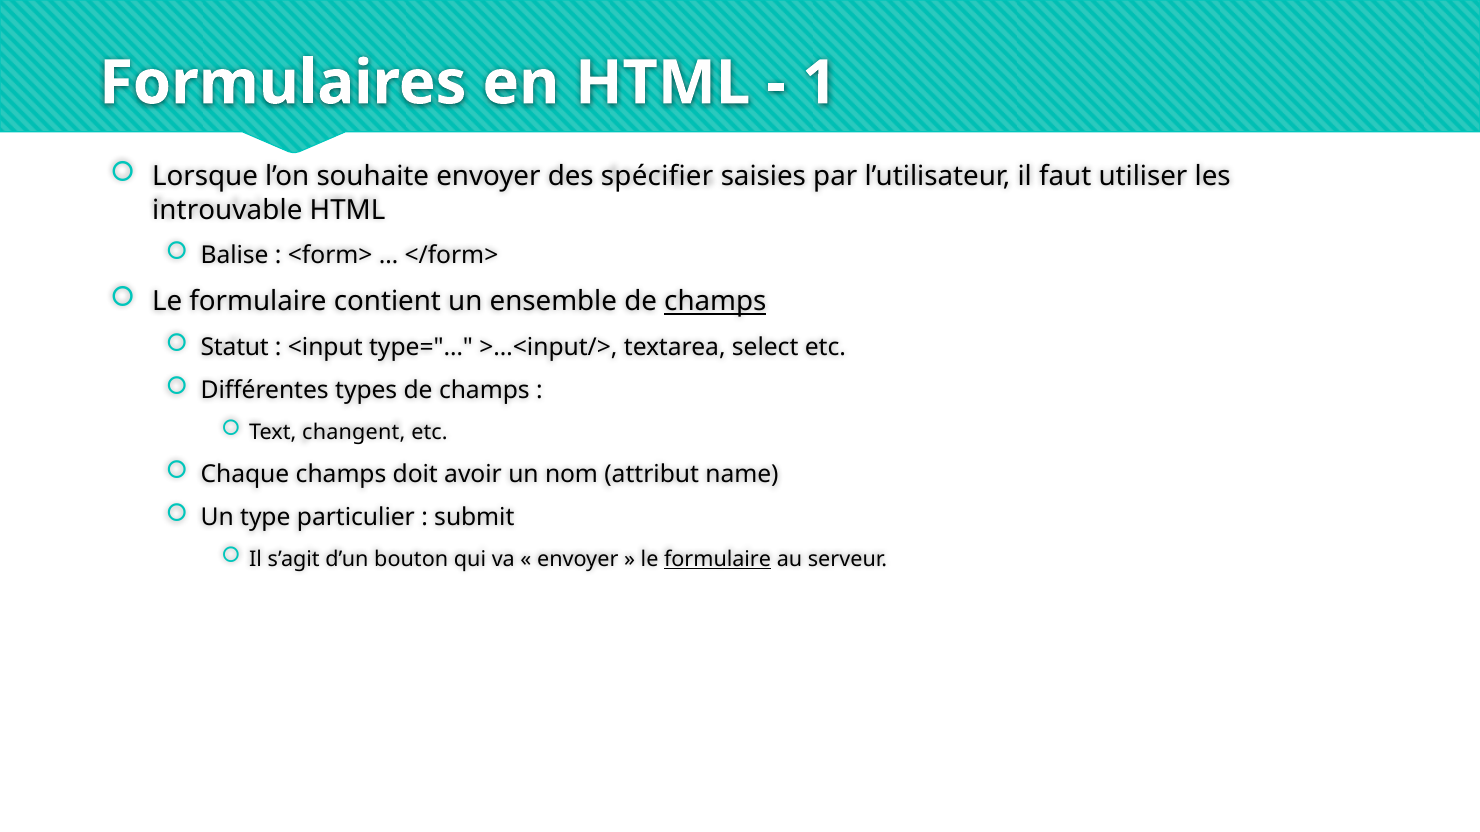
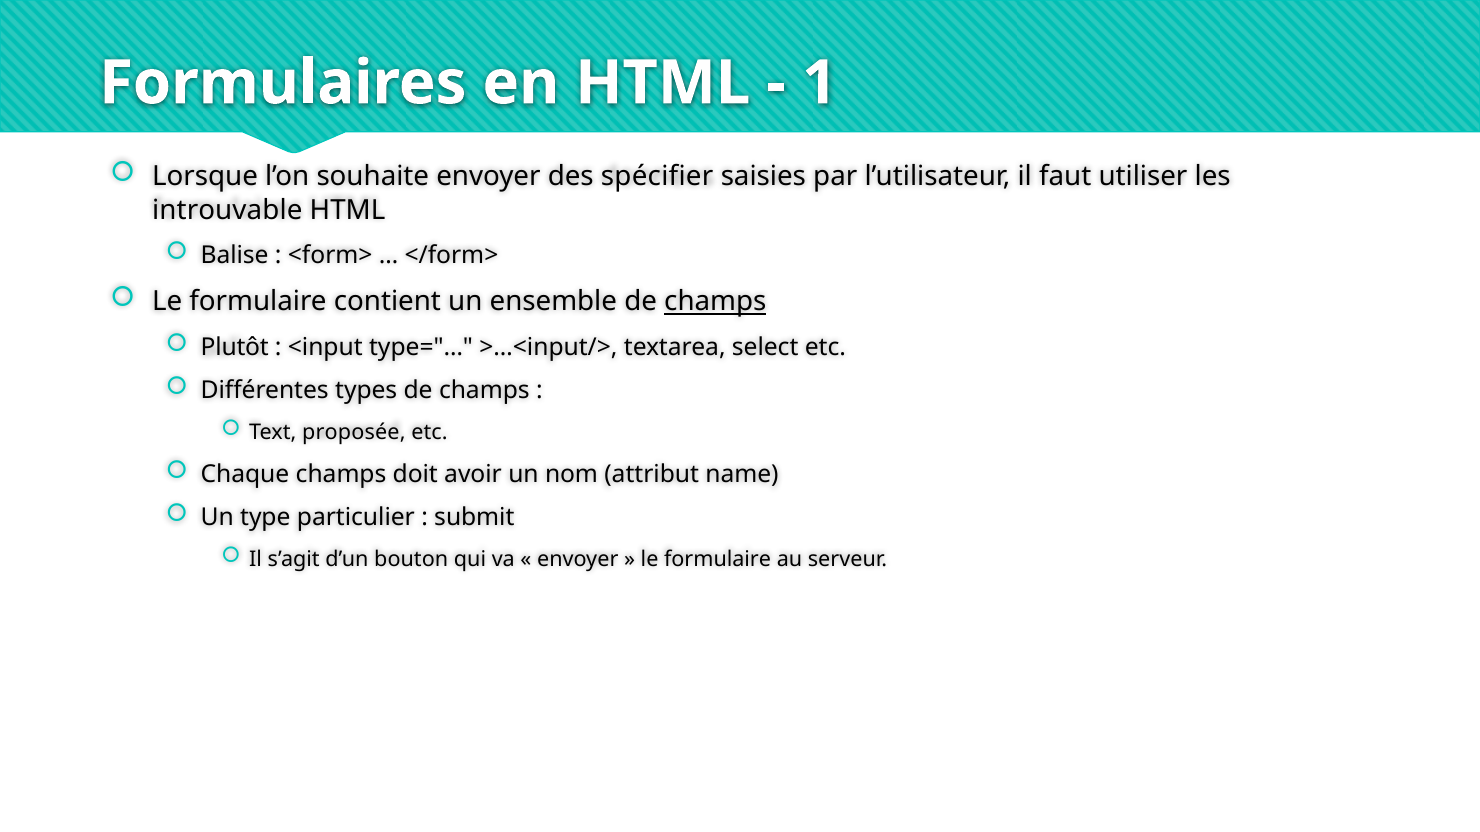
Statut: Statut -> Plutôt (235, 347)
changent: changent -> proposée (354, 432)
formulaire underline: present -> none (718, 559)
